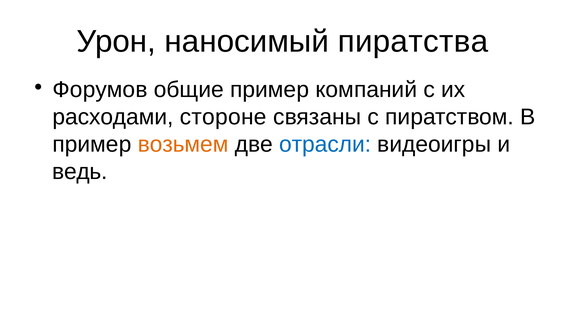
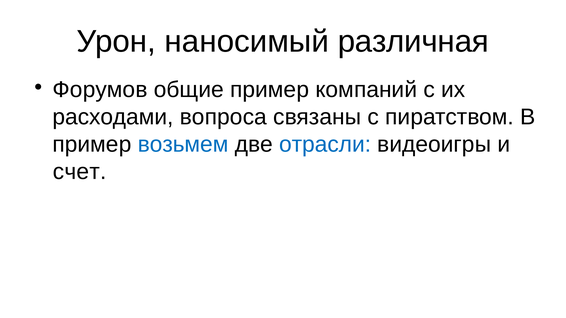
пиратства: пиратства -> различная (413, 41)
стороне: стороне -> вопроса (223, 117)
возьмем colour: orange -> blue (183, 145)
ведь: ведь -> счет (80, 172)
